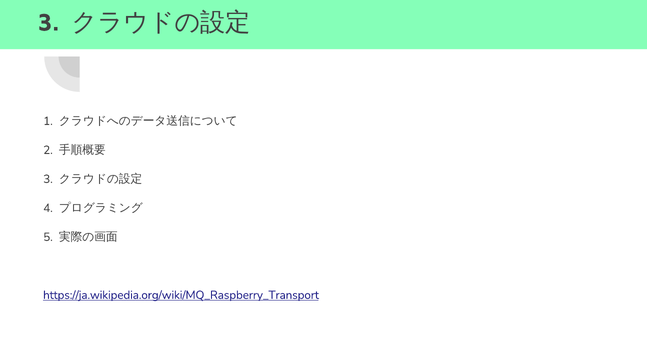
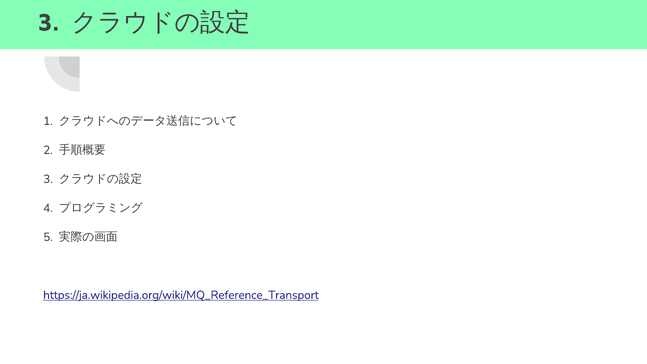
https://ja.wikipedia.org/wiki/MQ_Raspberry_Transport: https://ja.wikipedia.org/wiki/MQ_Raspberry_Transport -> https://ja.wikipedia.org/wiki/MQ_Reference_Transport (181, 295)
